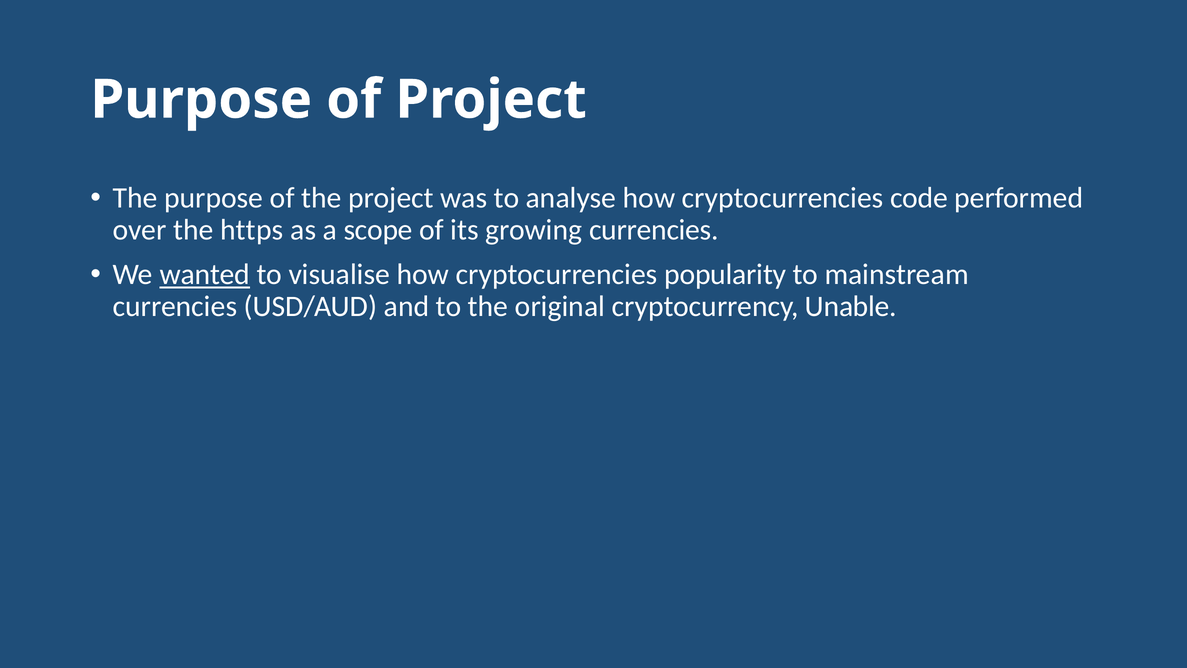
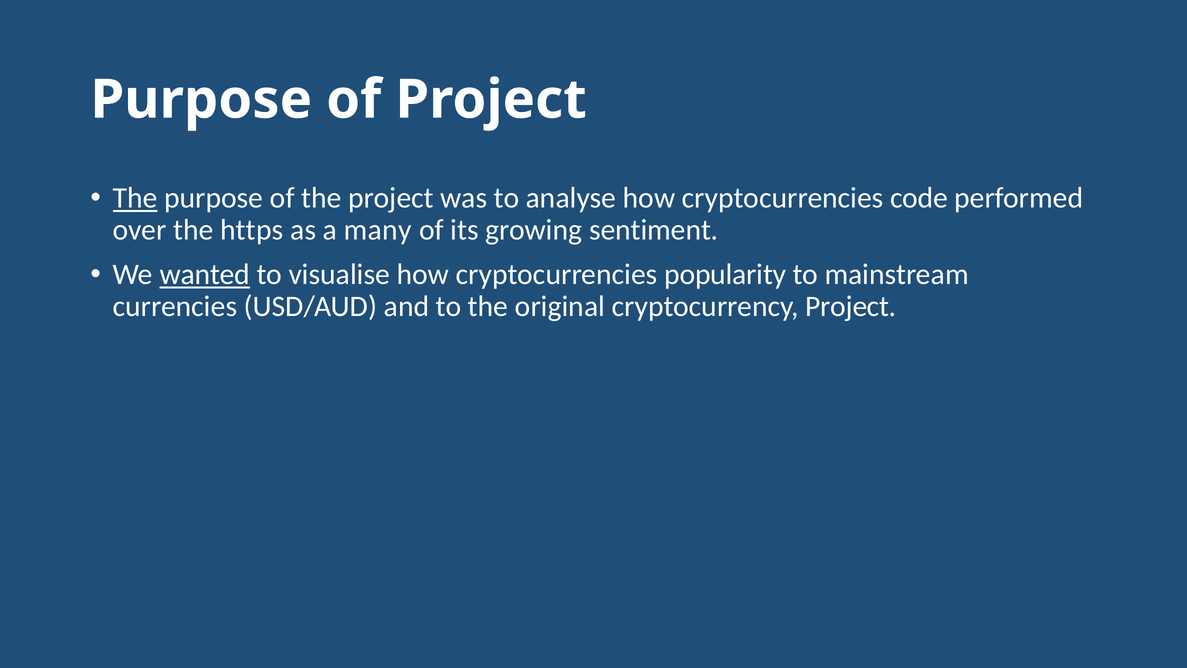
The underline: none -> present (135, 198)
scope: scope -> many (378, 230)
growing currencies: currencies -> sentiment (654, 230)
cryptocurrency Unable: Unable -> Project (851, 307)
